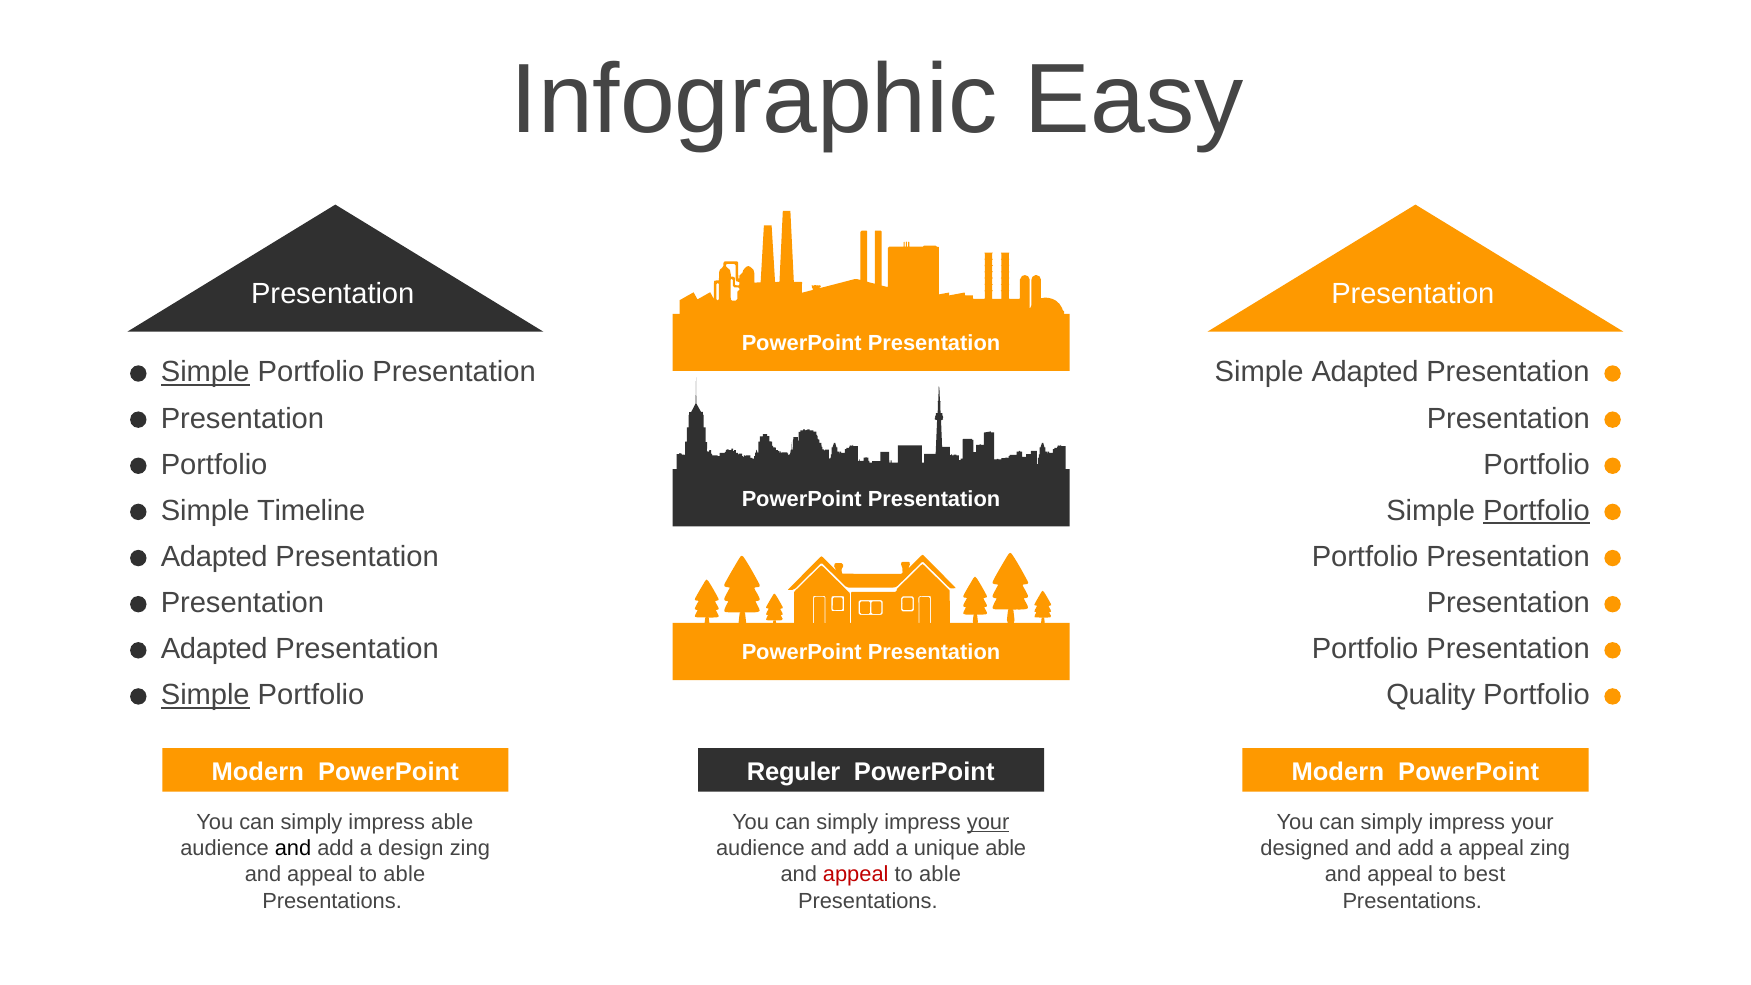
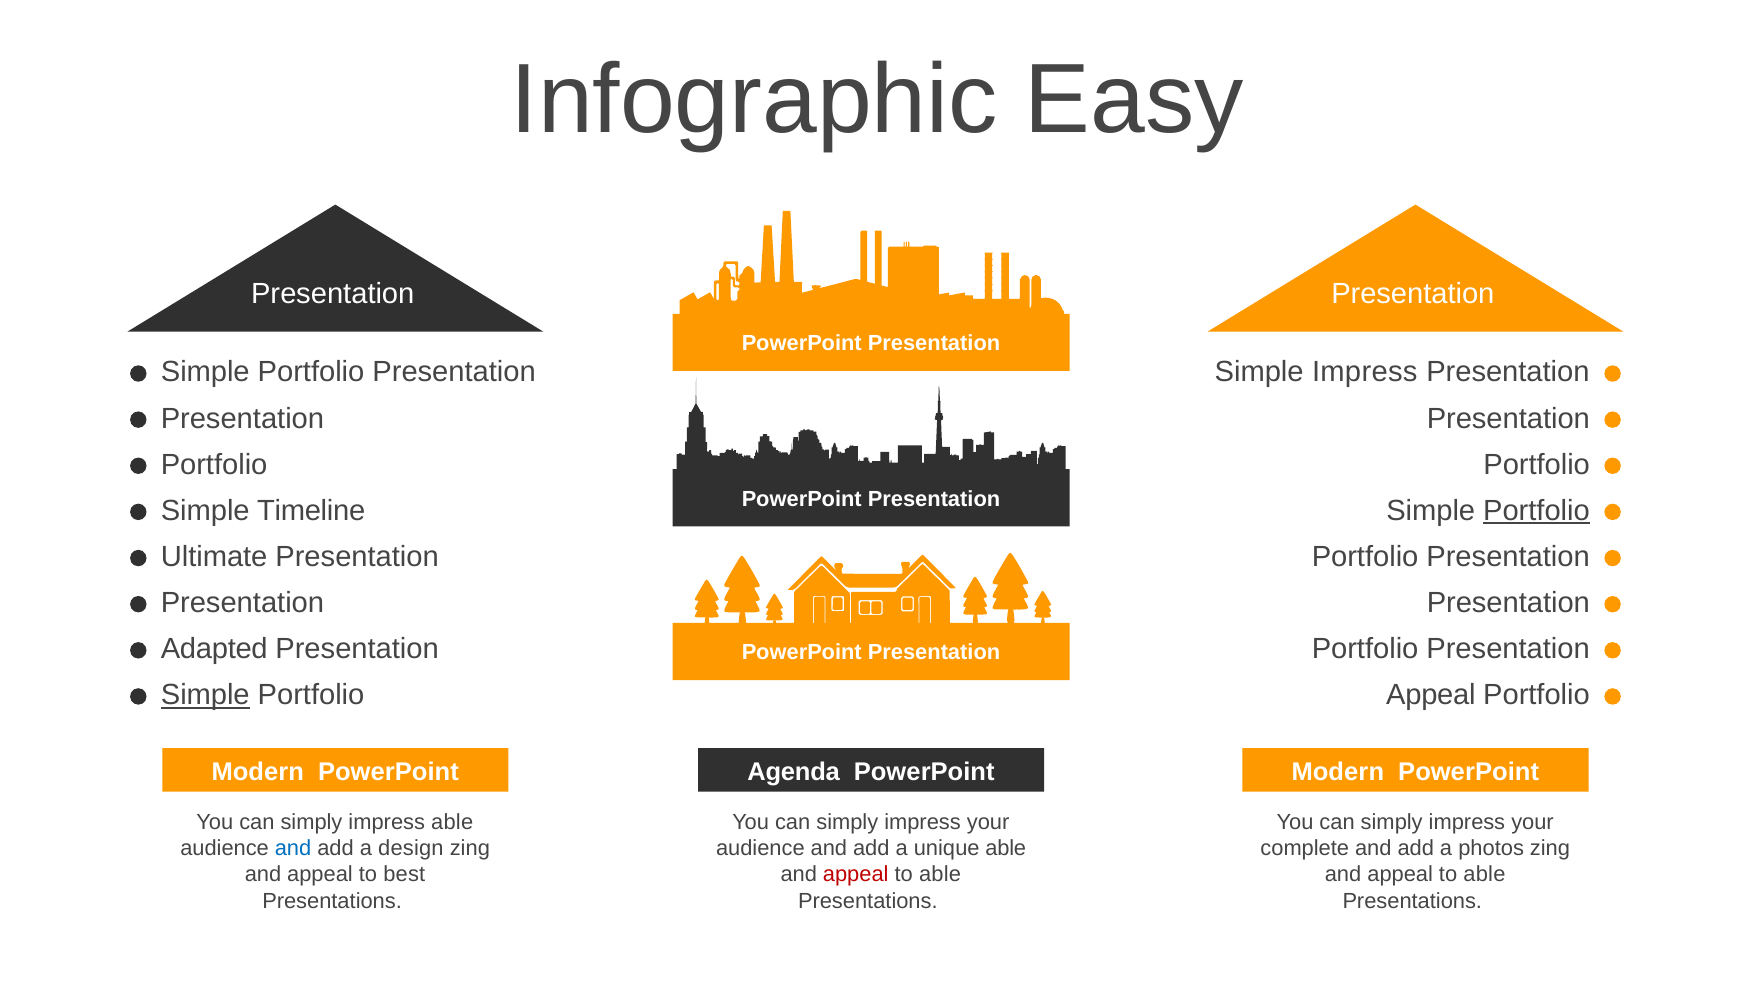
Simple underline: present -> none (205, 372)
Simple Adapted: Adapted -> Impress (1365, 372)
Adapted: Adapted -> Ultimate (214, 557)
Quality: Quality -> Appeal (1431, 695)
Reguler: Reguler -> Agenda (794, 772)
your underline: present -> none (988, 822)
and colour: black -> blue (293, 848)
designed: designed -> complete (1305, 848)
a appeal: appeal -> photos (1491, 848)
able: able -> best (404, 875)
best: best -> able (1484, 875)
